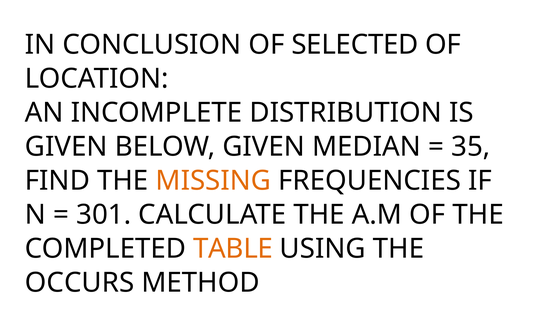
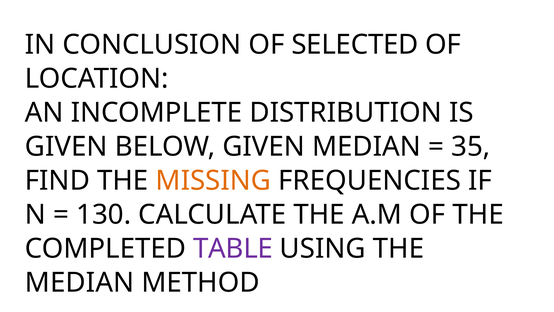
301: 301 -> 130 (104, 214)
TABLE colour: orange -> purple (233, 248)
OCCURS: OCCURS -> MEDIAN (80, 282)
